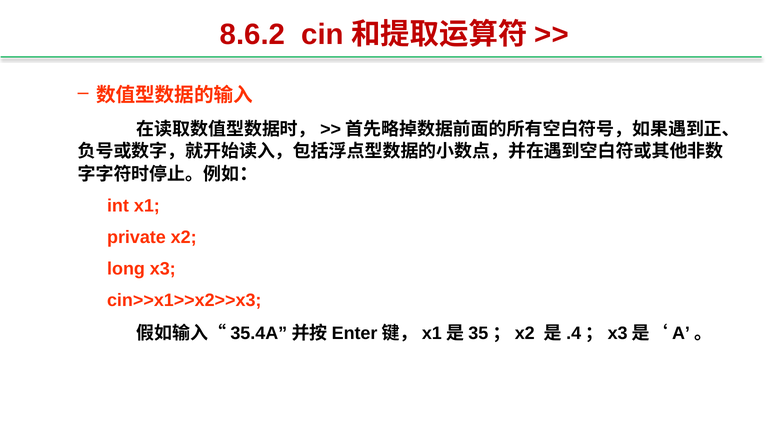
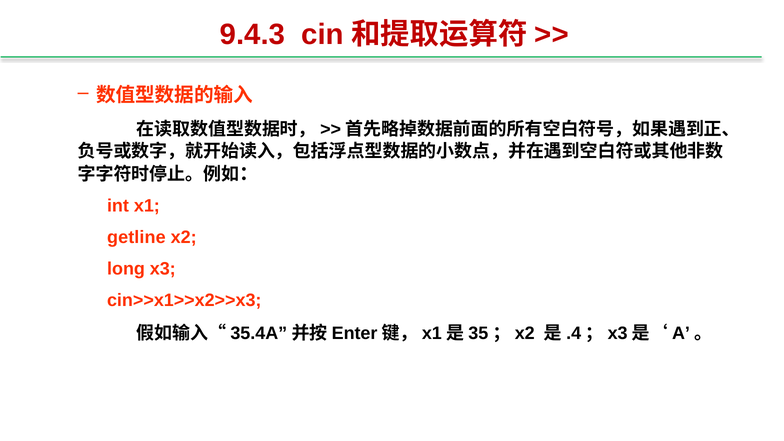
8.6.2: 8.6.2 -> 9.4.3 (253, 34)
private: private -> getline (136, 237)
